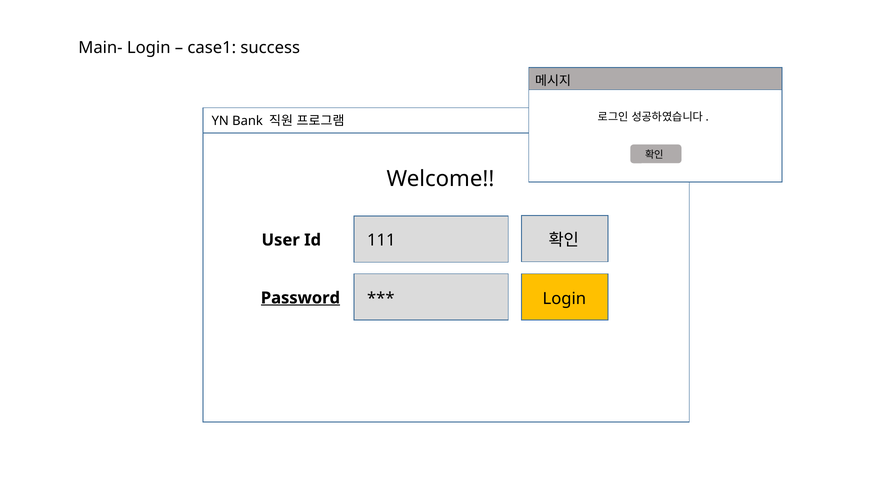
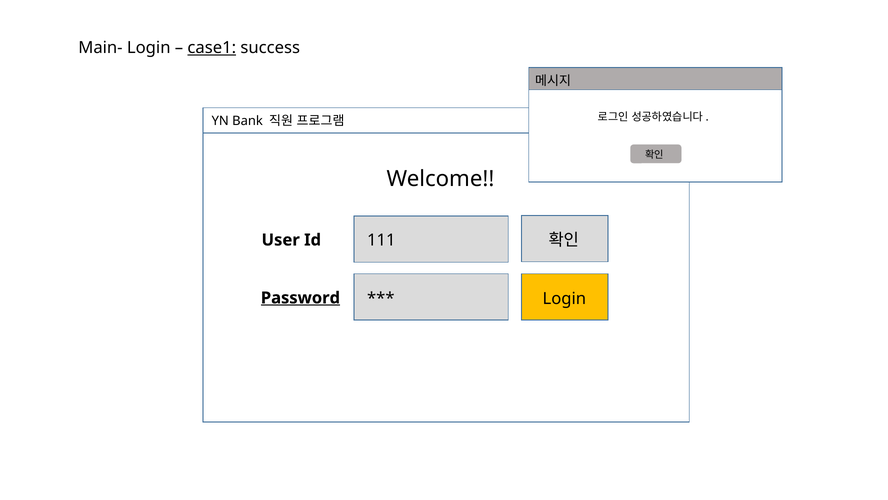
case1 underline: none -> present (212, 48)
